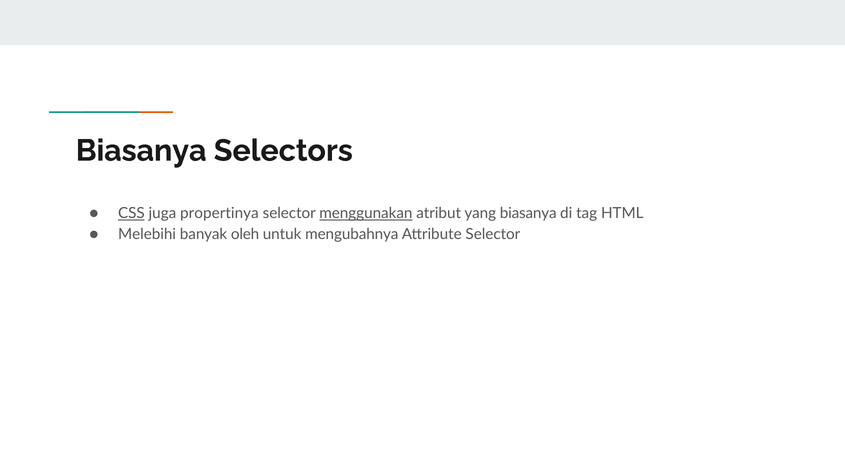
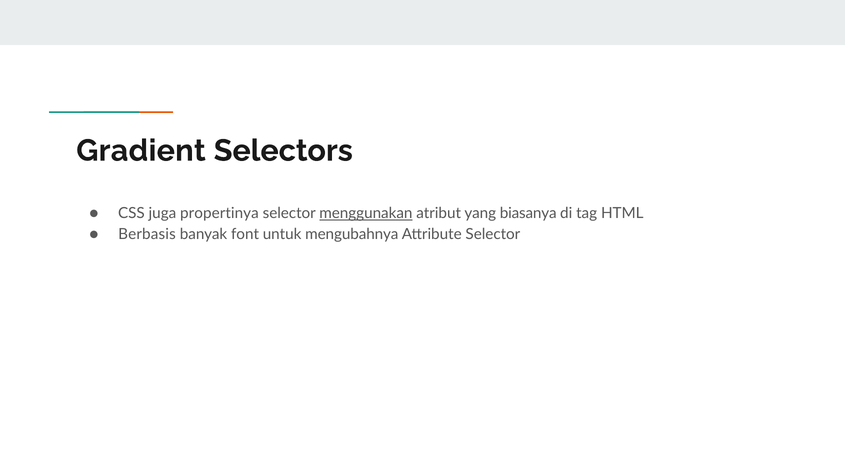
Biasanya: Biasanya -> Gradient (141, 151)
CSS underline: present -> none (131, 214)
Melebihi: Melebihi -> Berbasis (147, 235)
oleh: oleh -> font (245, 235)
